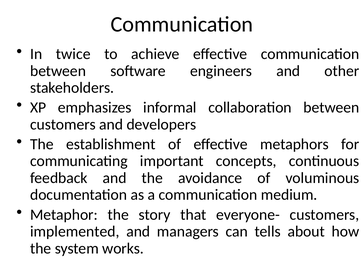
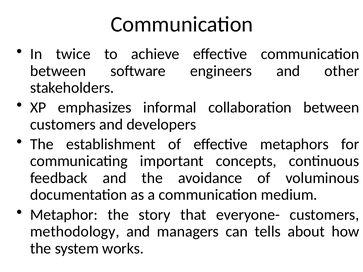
implemented: implemented -> methodology (75, 232)
